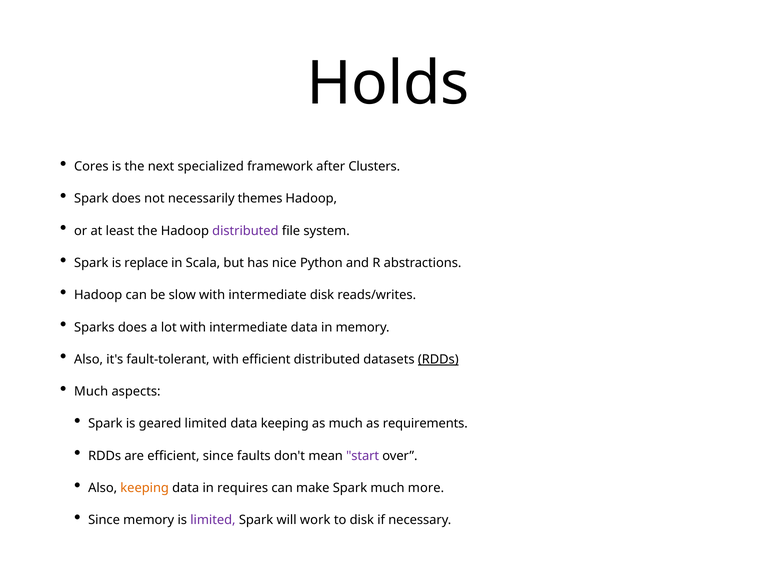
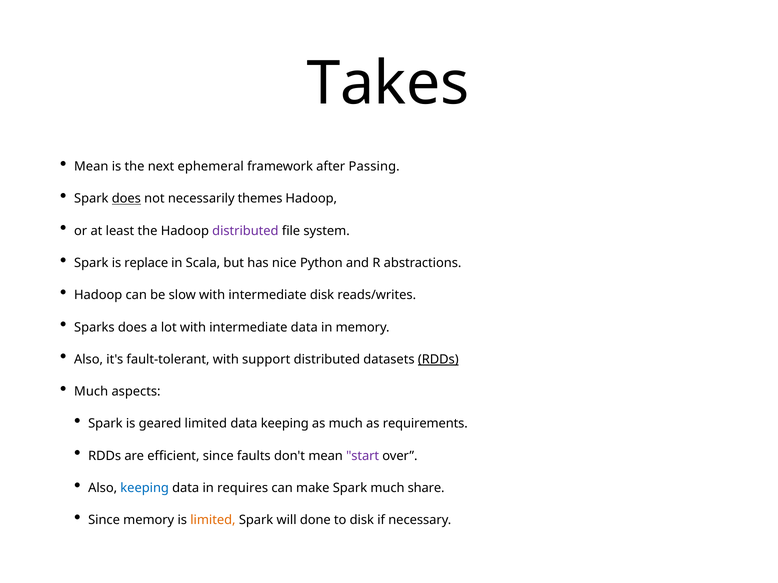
Holds: Holds -> Takes (388, 84)
Cores: Cores -> Mean (91, 167)
specialized: specialized -> ephemeral (211, 167)
Clusters: Clusters -> Passing (374, 167)
does underline: none -> present (126, 199)
with efficient: efficient -> support (266, 360)
keeping colour: orange -> blue (145, 488)
more: more -> share (426, 488)
limited colour: purple -> orange (213, 521)
work: work -> done (315, 521)
